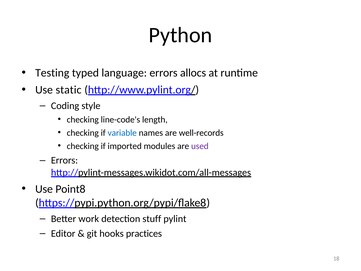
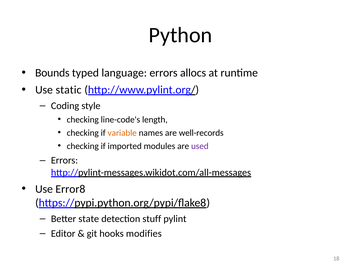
Testing: Testing -> Bounds (52, 73)
variable colour: blue -> orange (122, 133)
Point8: Point8 -> Error8 (70, 189)
work: work -> state (89, 219)
practices: practices -> modifies (144, 233)
